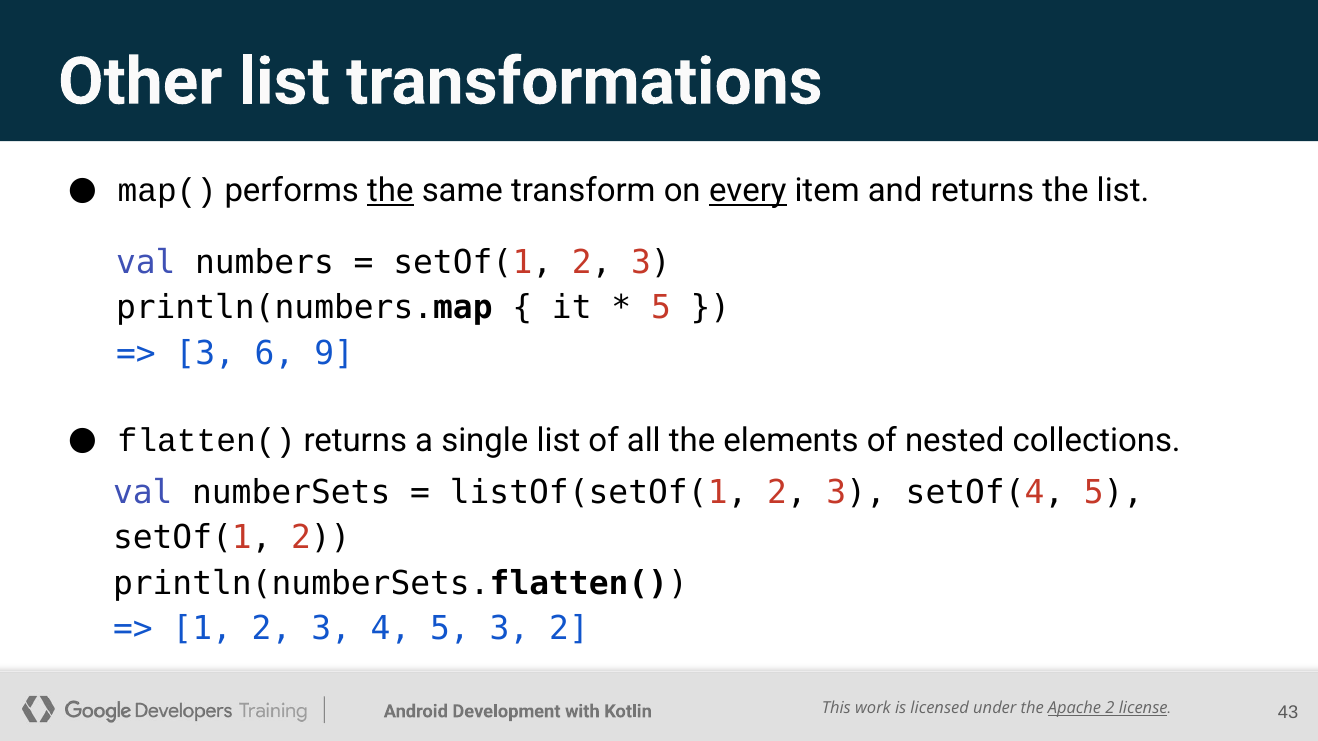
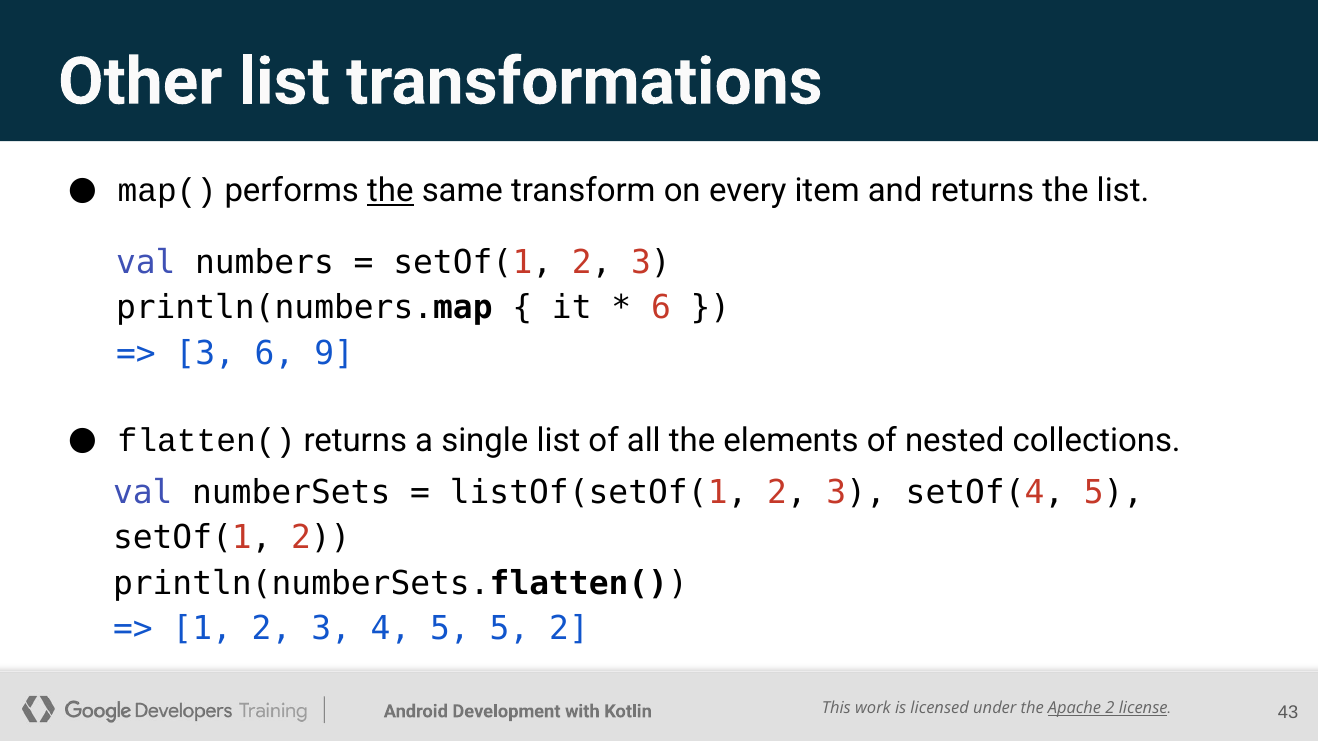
every underline: present -> none (748, 191)
5: 5 -> 6 (661, 308)
5 3: 3 -> 5 (509, 629)
